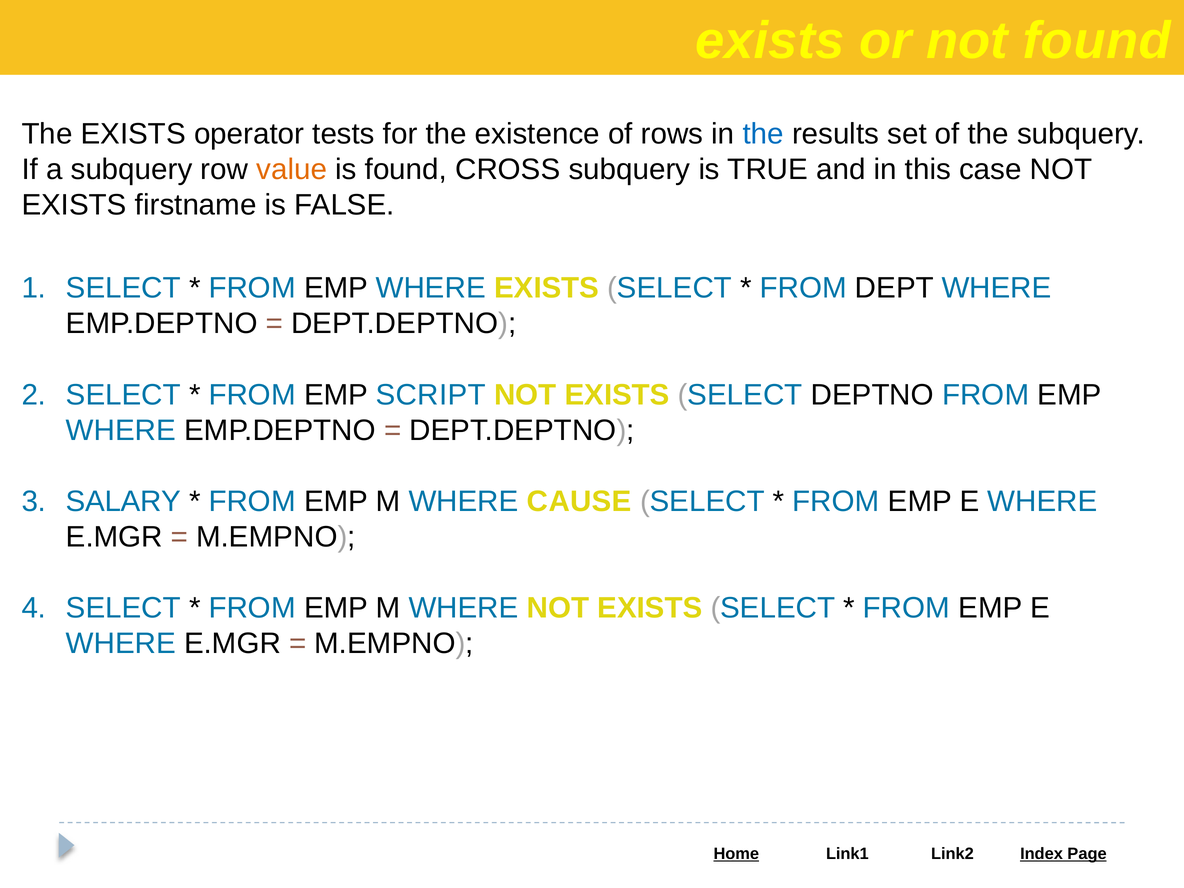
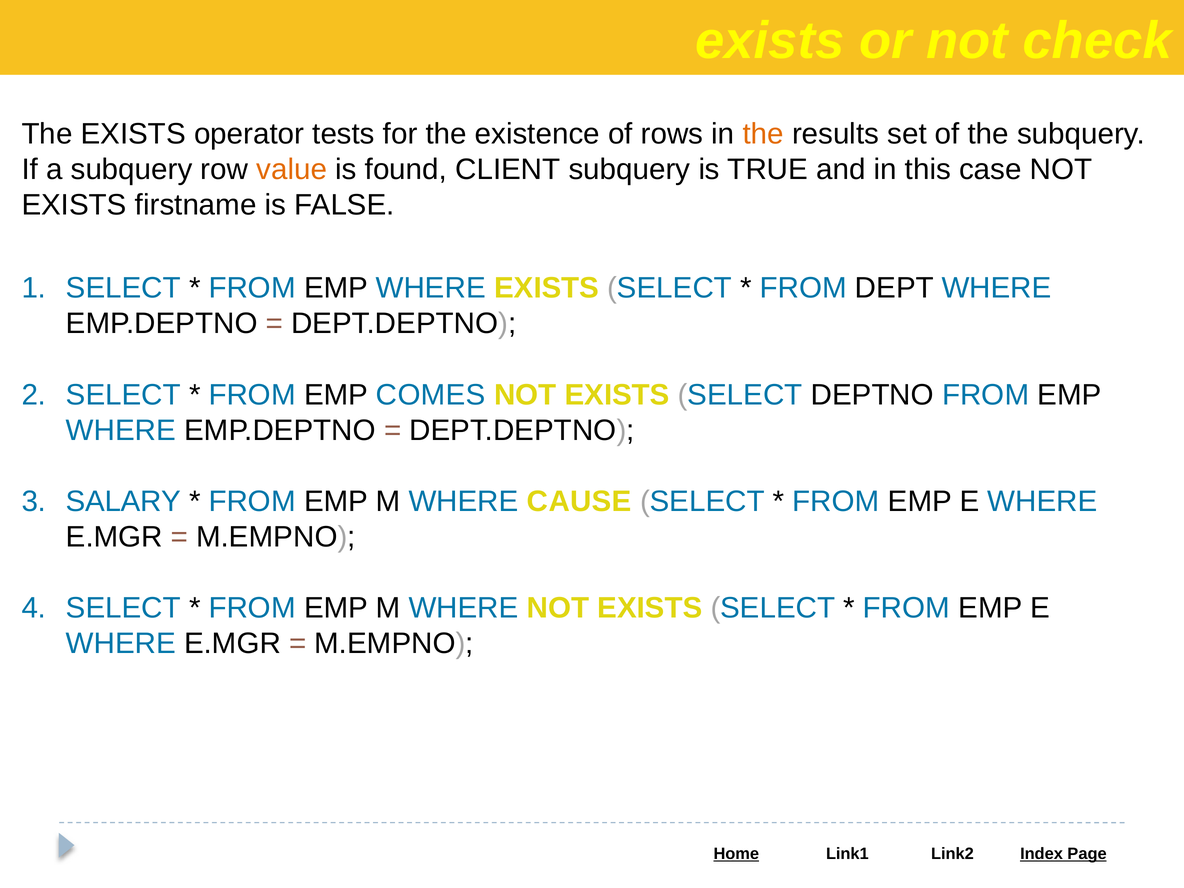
not found: found -> check (1097, 41)
the colour: blue -> orange (763, 134)
CROSS: CROSS -> CLIENT (508, 170)
SCRIPT: SCRIPT -> COMES (431, 395)
